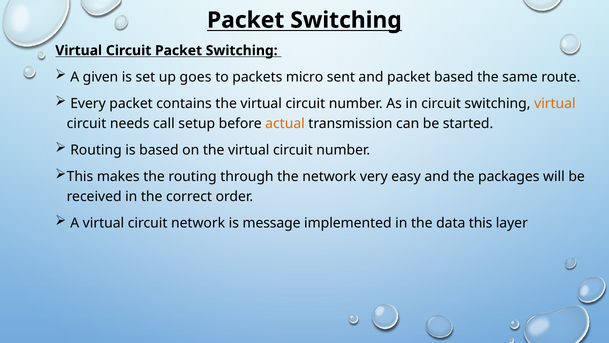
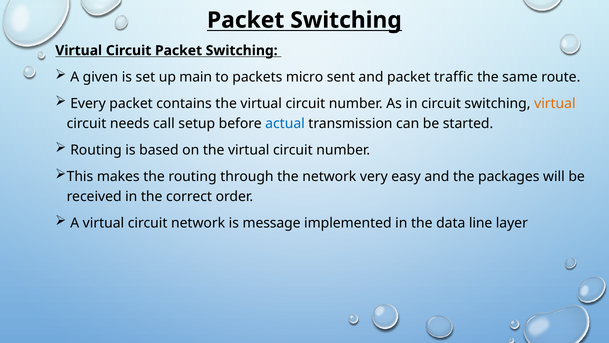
goes: goes -> main (196, 77)
packet based: based -> traffic (454, 77)
actual colour: orange -> blue (285, 123)
data this: this -> line (481, 223)
